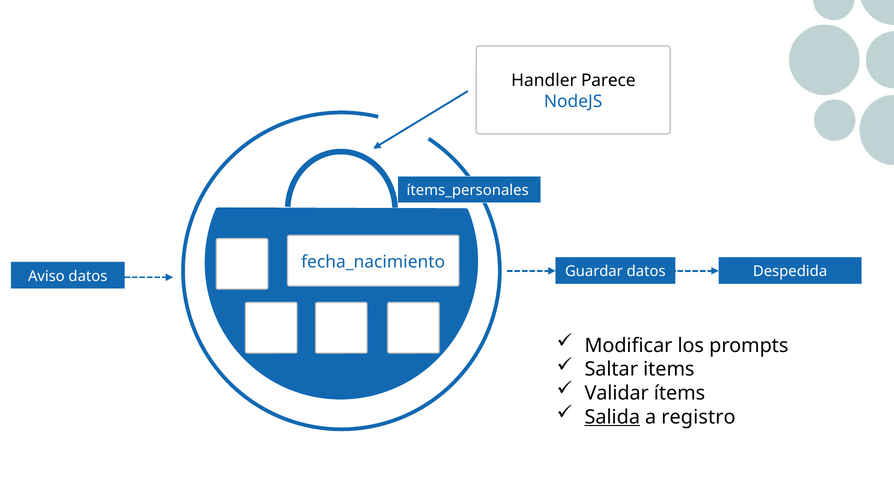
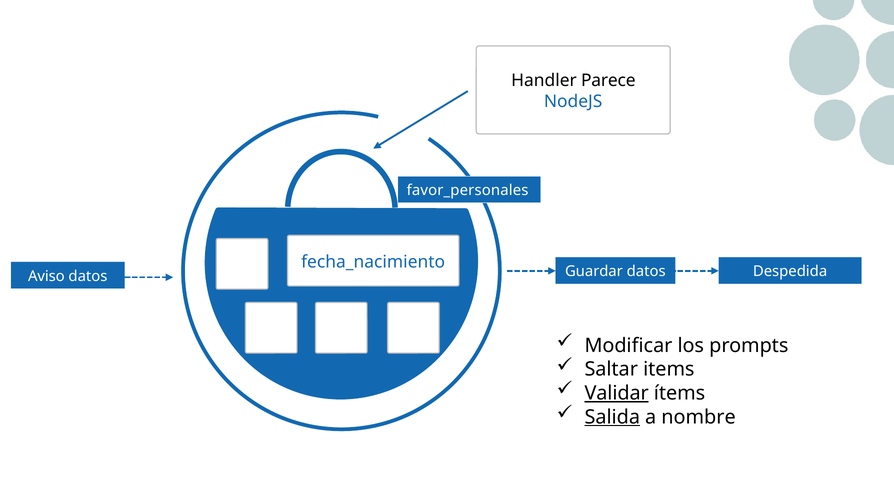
ítems_personales: ítems_personales -> favor_personales (468, 190)
Validar underline: none -> present (617, 393)
registro: registro -> nombre (698, 417)
